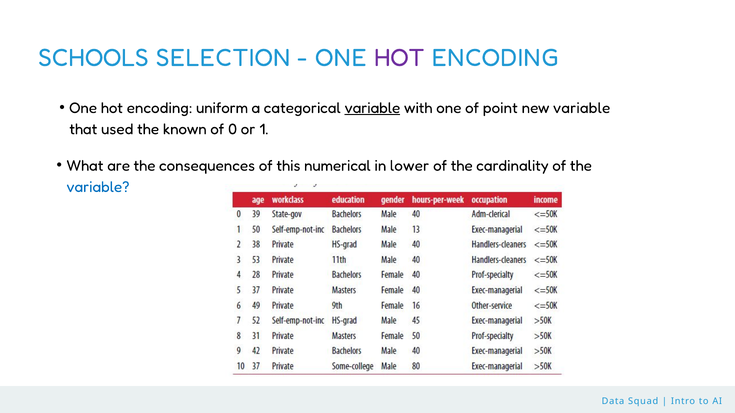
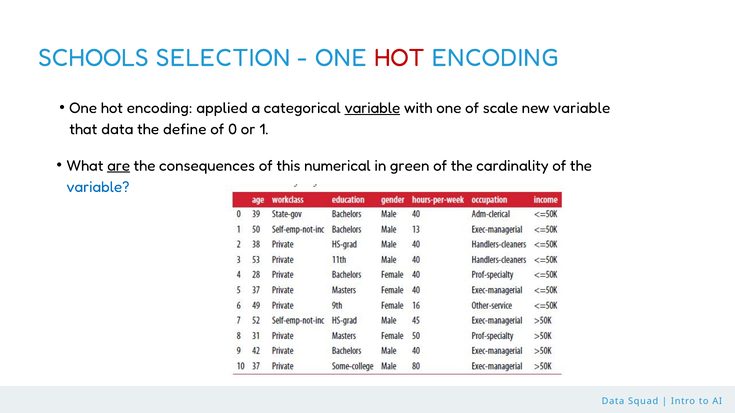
HOT colour: purple -> red (399, 58)
uniform: uniform -> applied (222, 108)
point: point -> scale (500, 108)
that used: used -> data (117, 129)
known: known -> define (185, 129)
are underline: none -> present (119, 166)
lower: lower -> green (410, 166)
